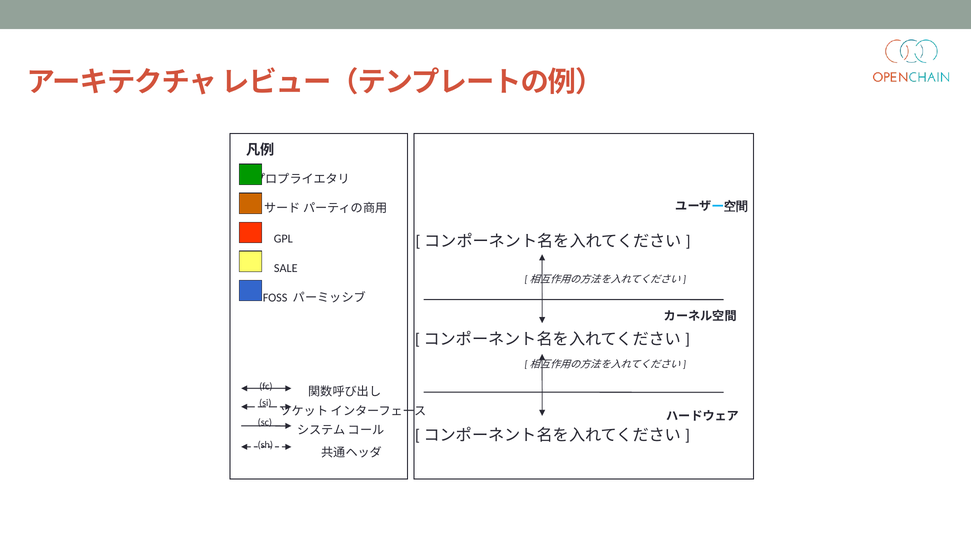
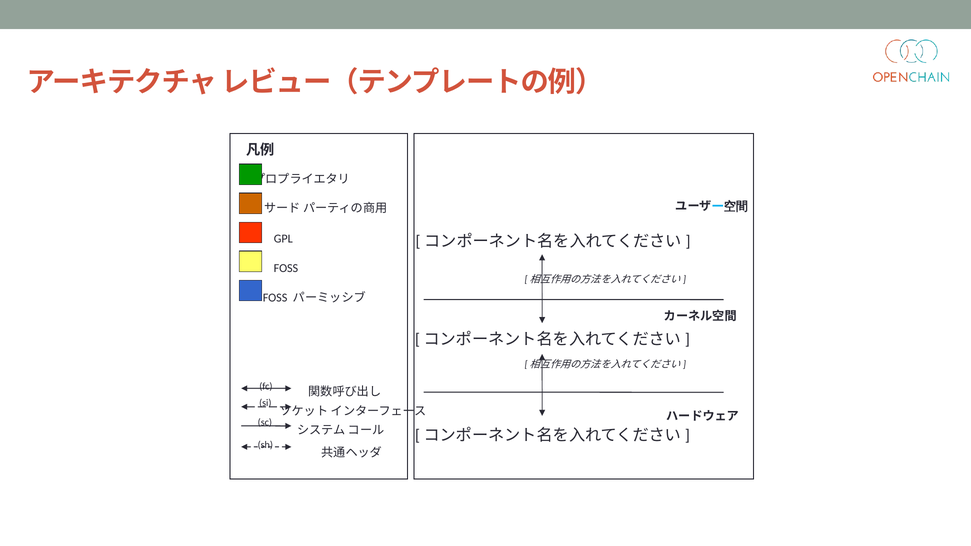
SALE: SALE -> FOSS (286, 268)
